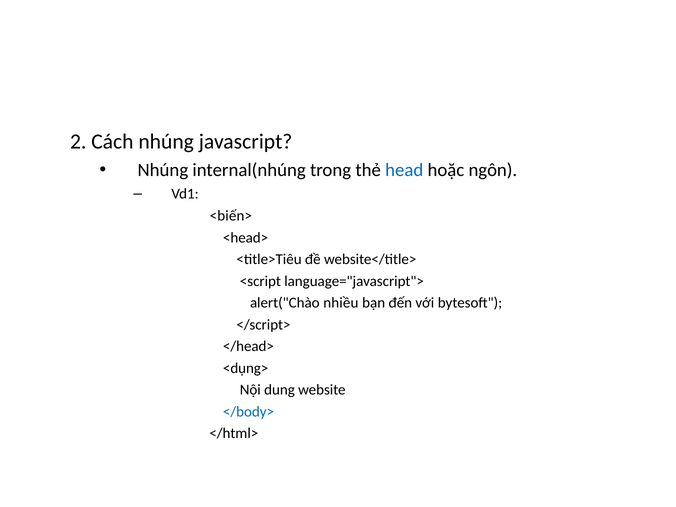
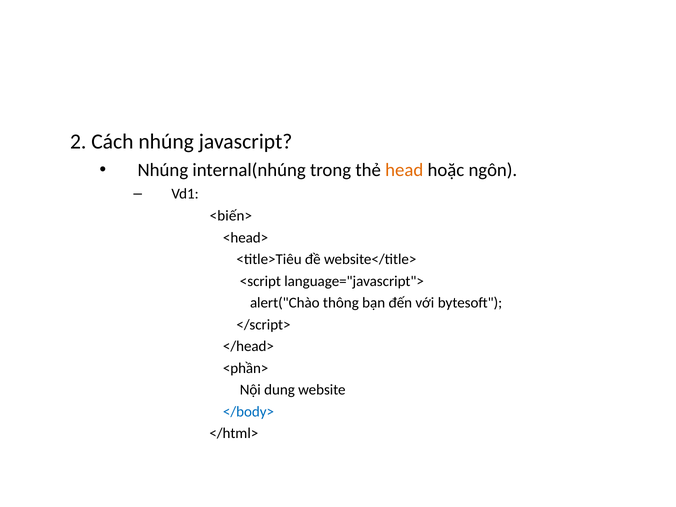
head colour: blue -> orange (404, 170)
nhiều: nhiều -> thông (341, 303)
<dụng>: <dụng> -> <phần> (246, 368)
